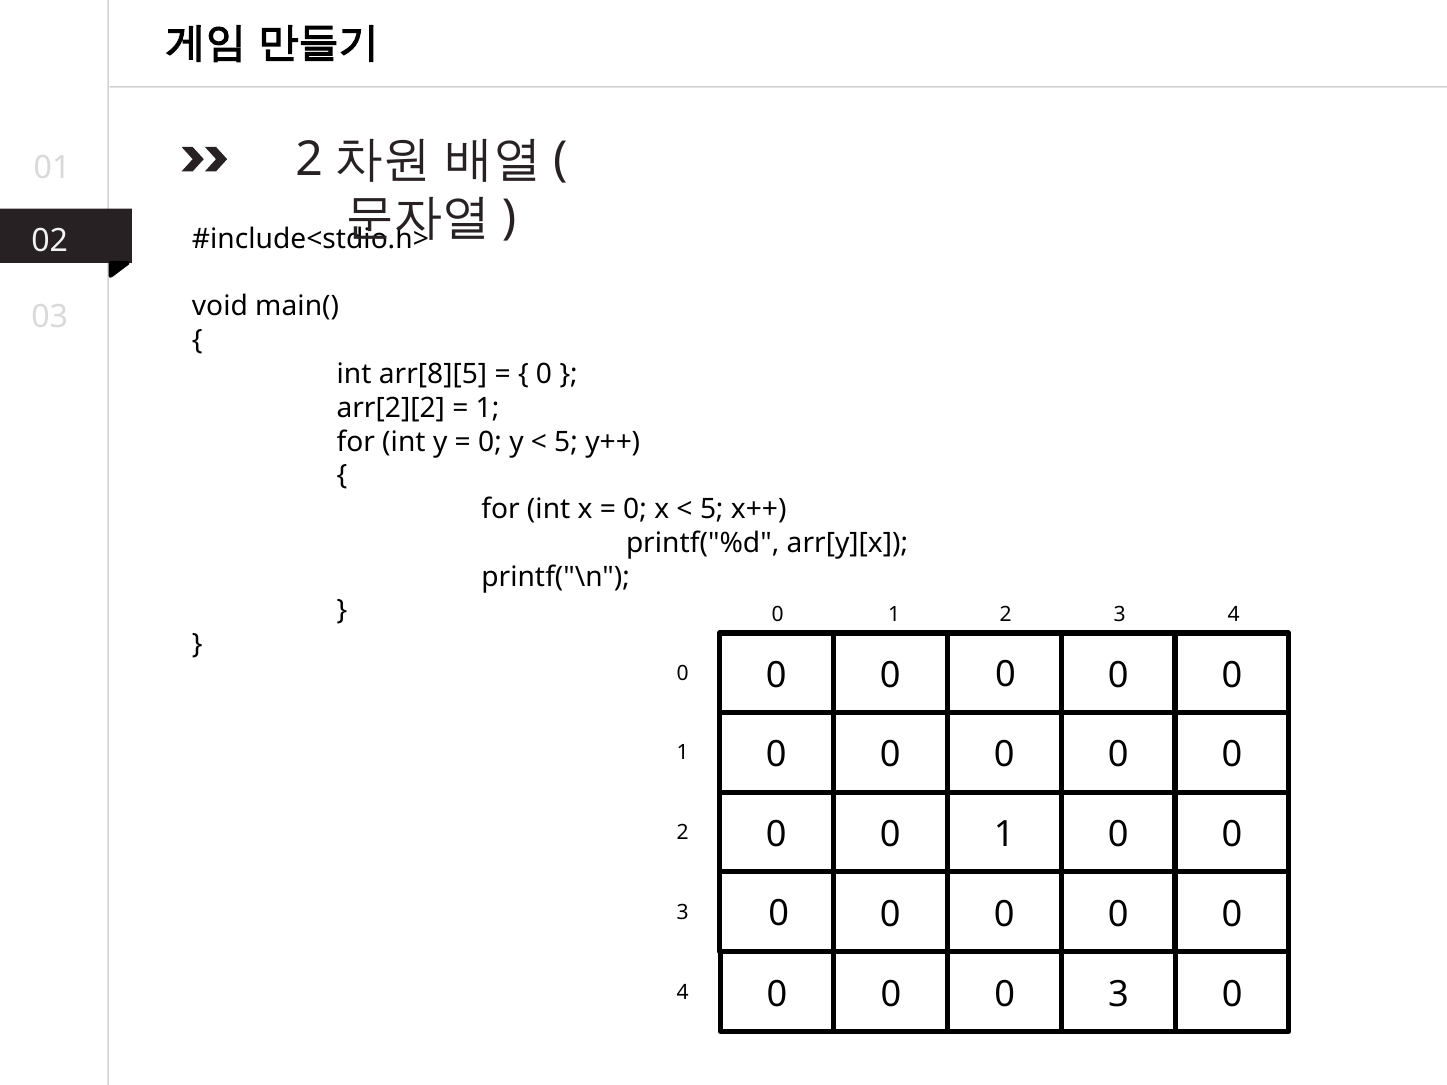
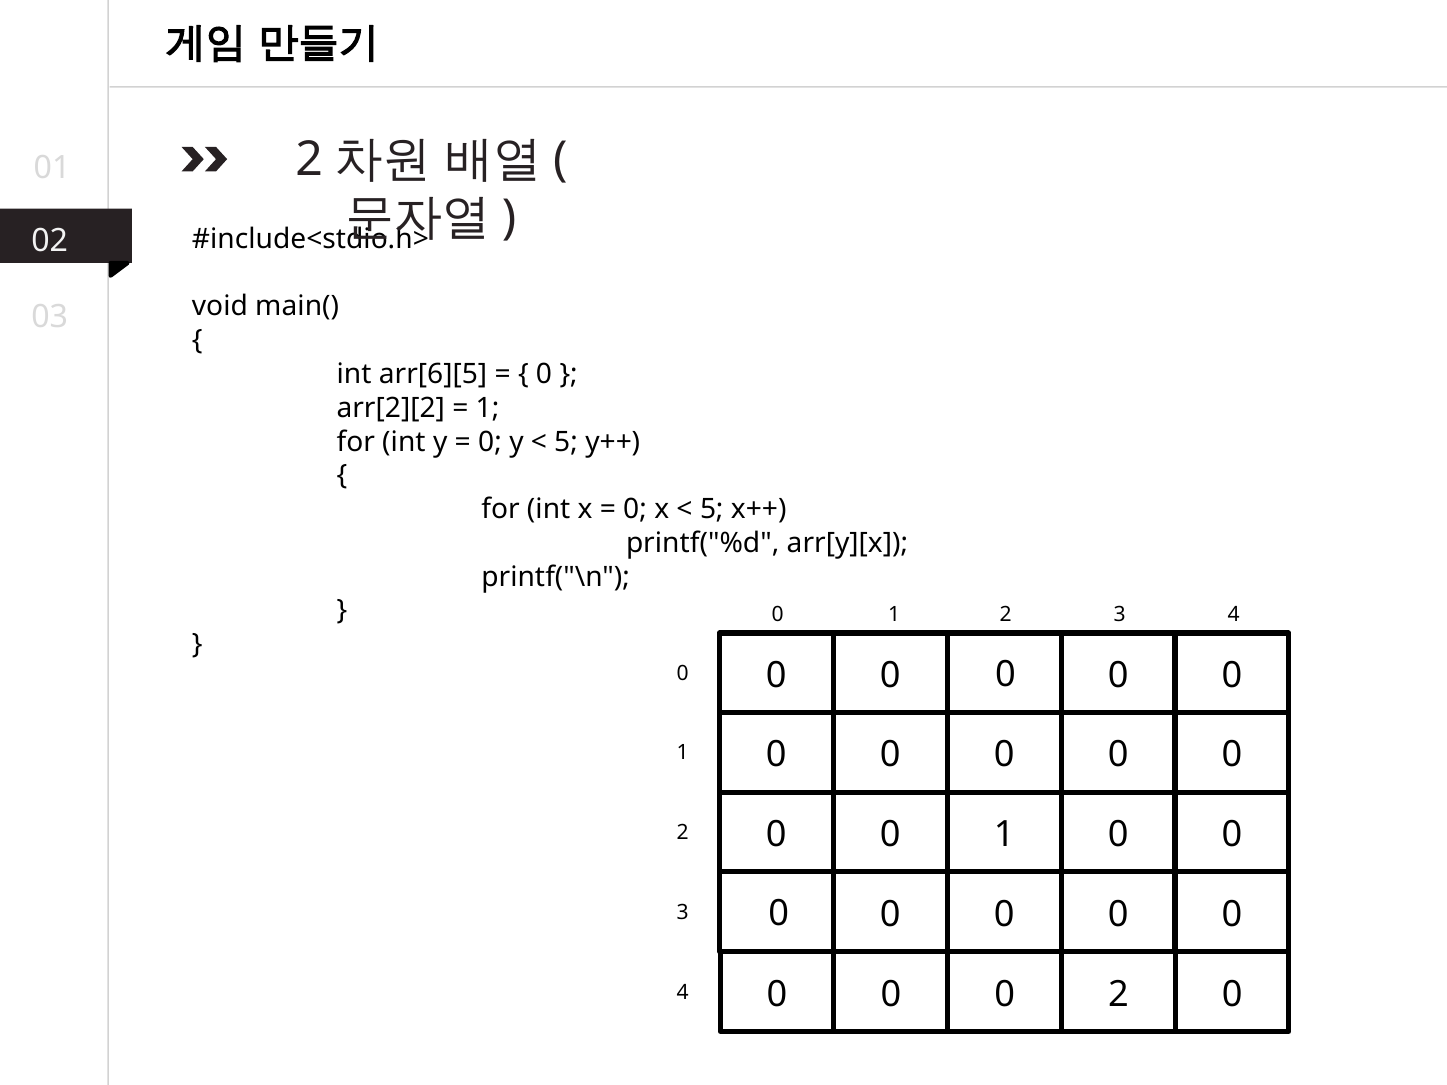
arr[8][5: arr[8][5 -> arr[6][5 (433, 374)
0 3: 3 -> 2 (1118, 994)
